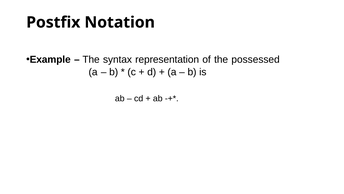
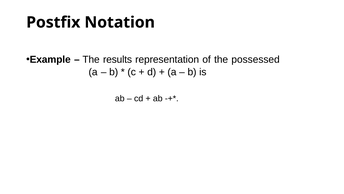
syntax: syntax -> results (118, 60)
